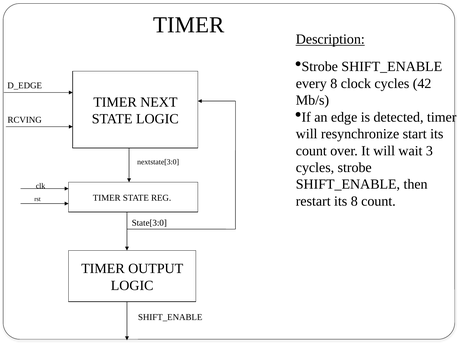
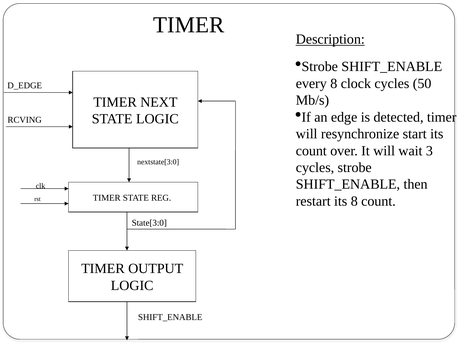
42: 42 -> 50 (422, 83)
